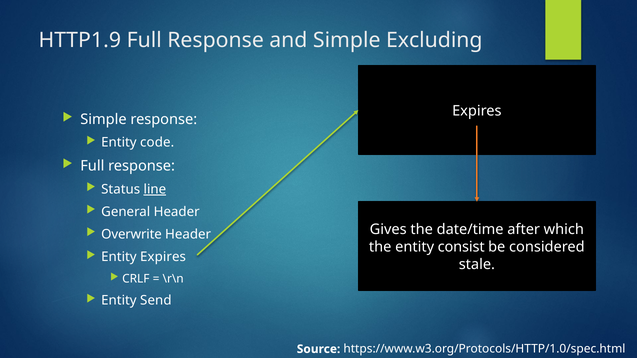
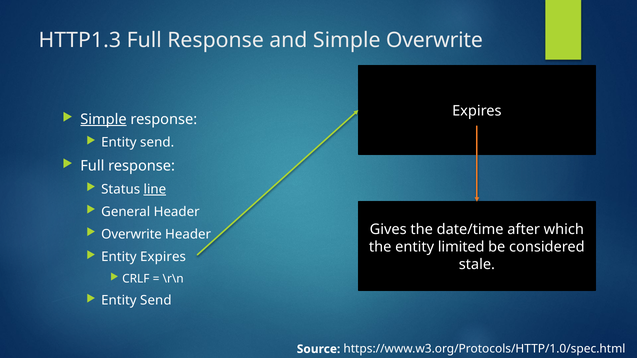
HTTP1.9: HTTP1.9 -> HTTP1.3 (80, 40)
Simple Excluding: Excluding -> Overwrite (434, 40)
Simple underline: none -> present (103, 119)
code: code -> send (157, 143)
consist: consist -> limited (461, 247)
